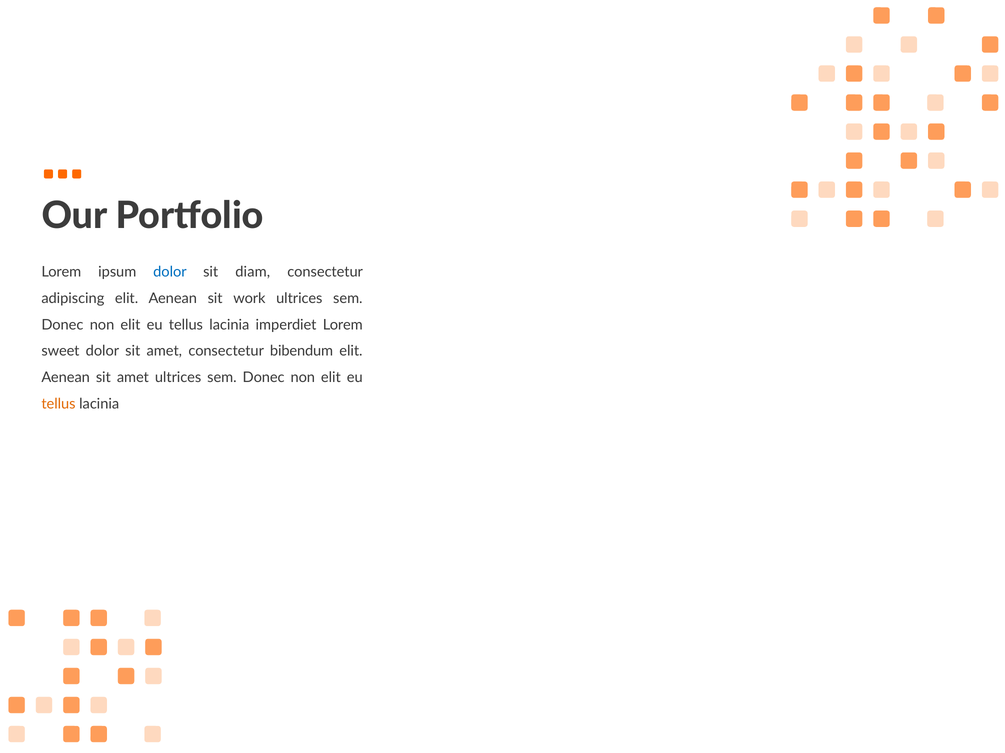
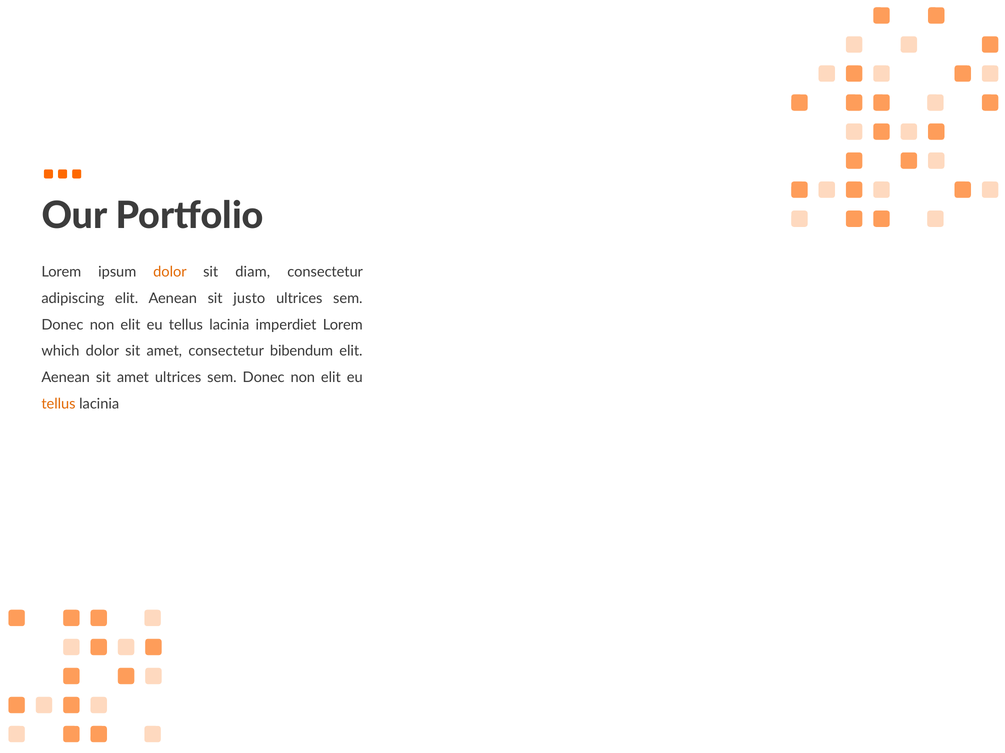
dolor colour: blue -> orange (170, 272)
work: work -> justo (249, 299)
sweet: sweet -> which (60, 351)
